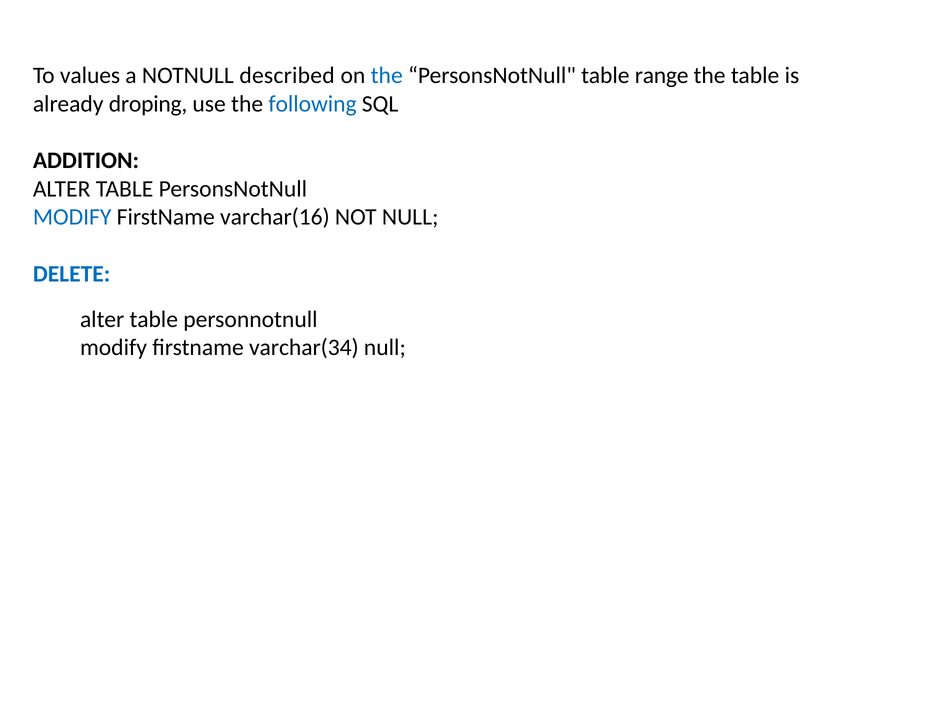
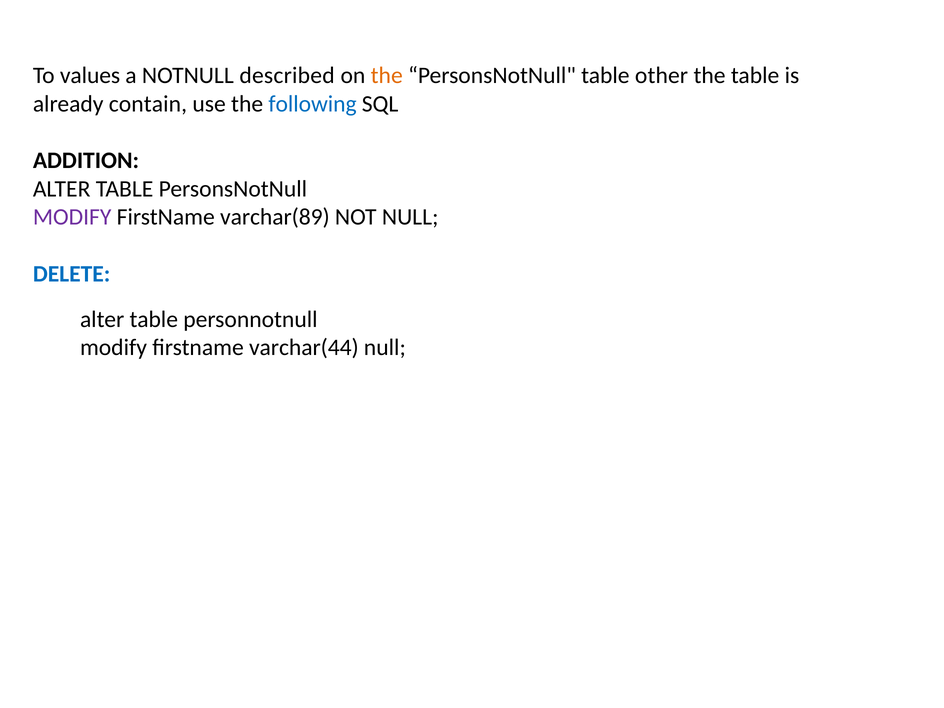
the colour: blue -> orange (387, 75)
range: range -> other (662, 75)
droping: droping -> contain (148, 104)
MODIFY colour: blue -> purple (72, 217)
varchar(16: varchar(16 -> varchar(89 (275, 217)
varchar(34: varchar(34 -> varchar(44 (304, 348)
